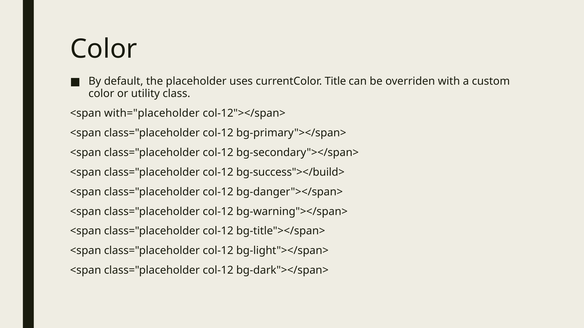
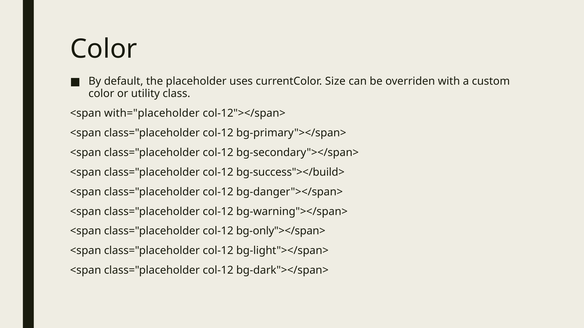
Title: Title -> Size (335, 81)
bg-title"></span>: bg-title"></span> -> bg-only"></span> (281, 231)
